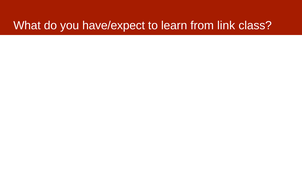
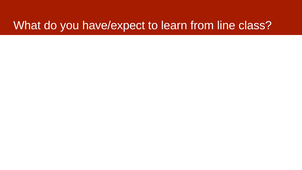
link: link -> line (226, 26)
